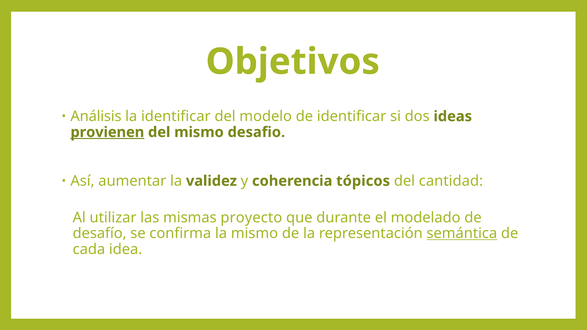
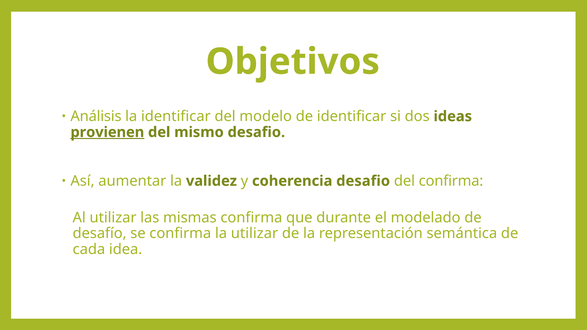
coherencia tópicos: tópicos -> desafio (363, 181)
del cantidad: cantidad -> confirma (451, 181)
mismas proyecto: proyecto -> confirma (251, 218)
la mismo: mismo -> utilizar (254, 234)
semántica underline: present -> none (462, 234)
